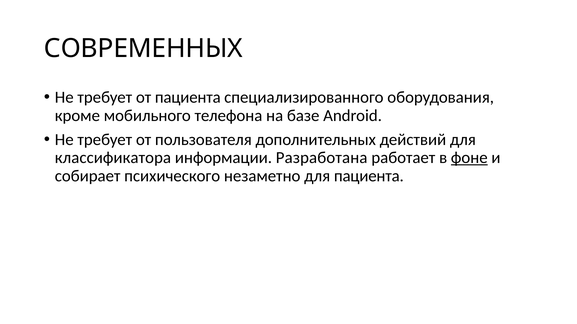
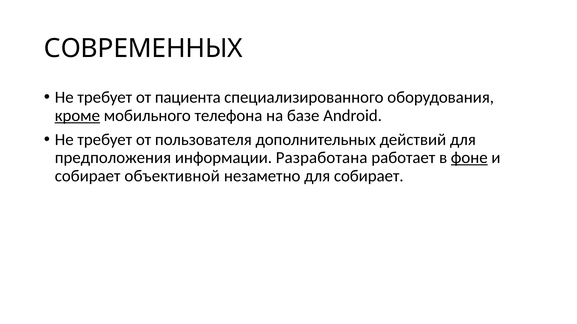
кроме underline: none -> present (77, 116)
классификатора: классификатора -> предположения (113, 158)
психического: психического -> объективной (172, 176)
для пациента: пациента -> собирает (369, 176)
